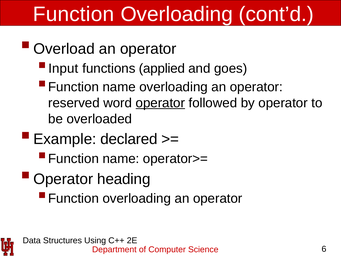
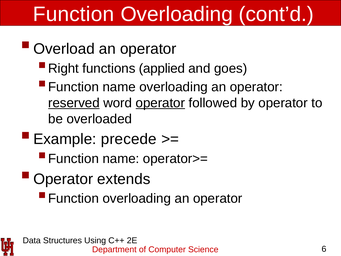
Input: Input -> Right (63, 68)
reserved underline: none -> present (74, 103)
declared: declared -> precede (129, 139)
heading: heading -> extends (124, 179)
